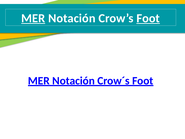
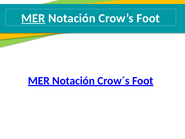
Foot underline: present -> none (148, 18)
